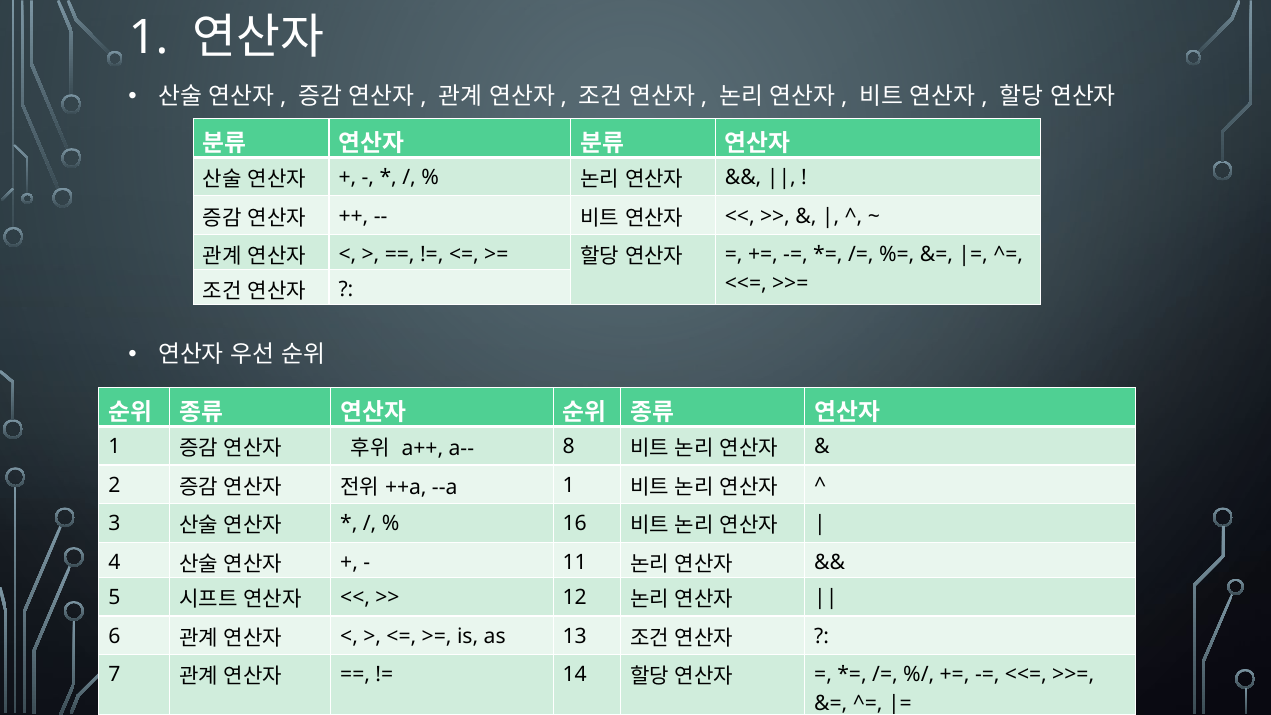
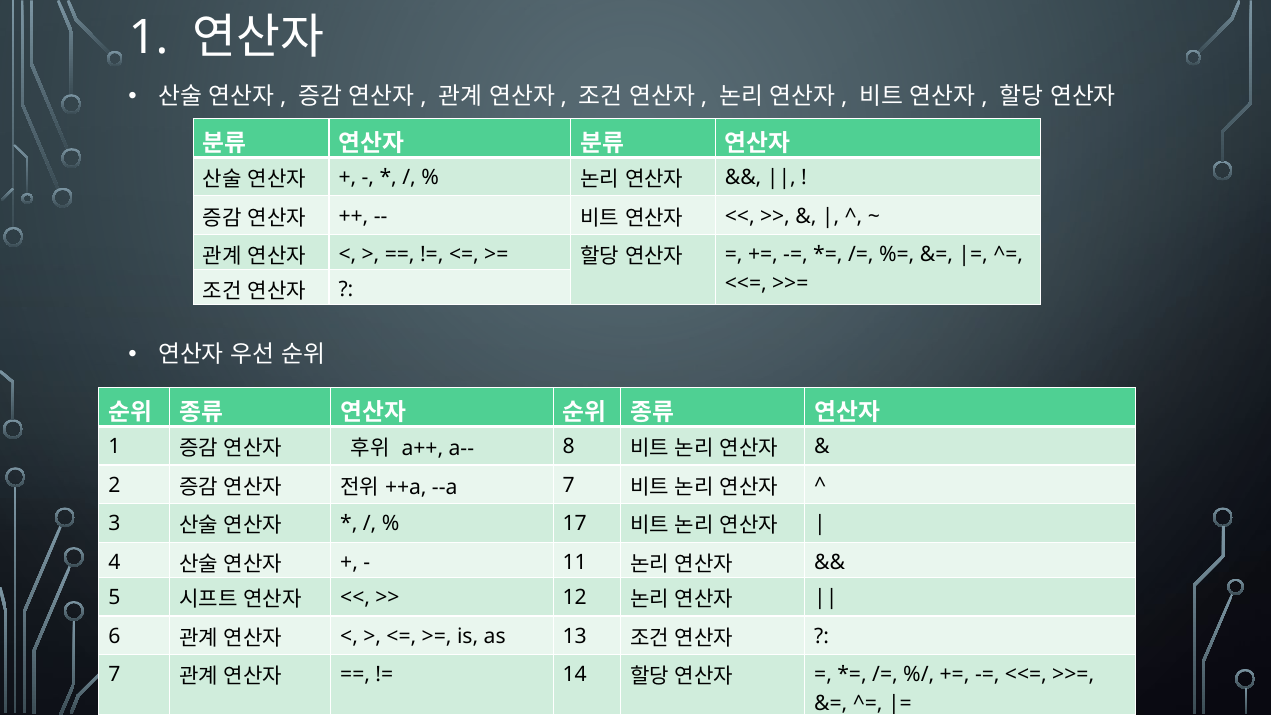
--a 1: 1 -> 7 (569, 485)
16: 16 -> 17 (575, 524)
